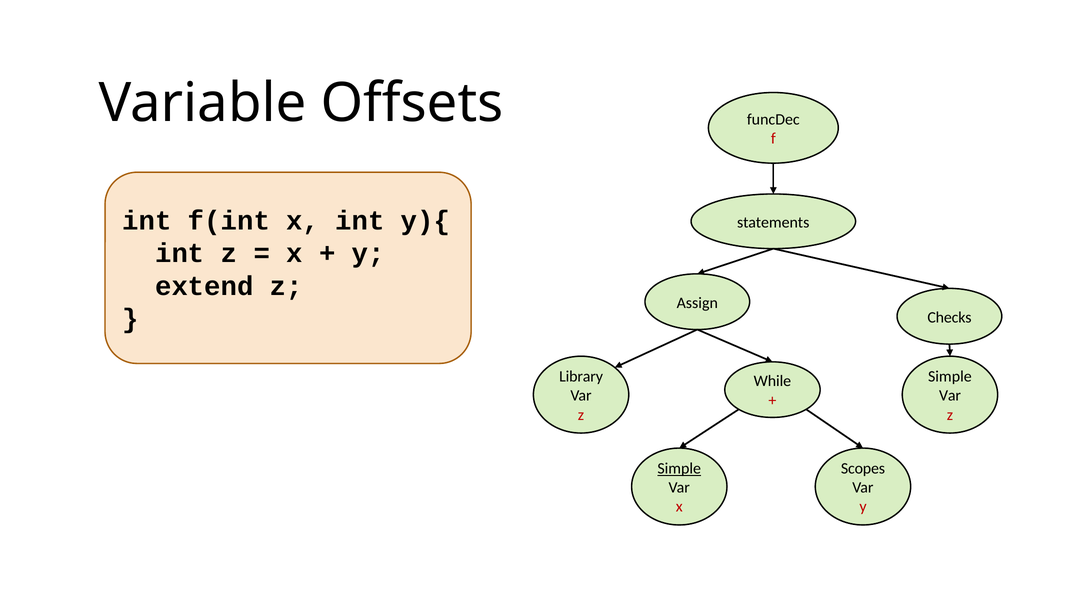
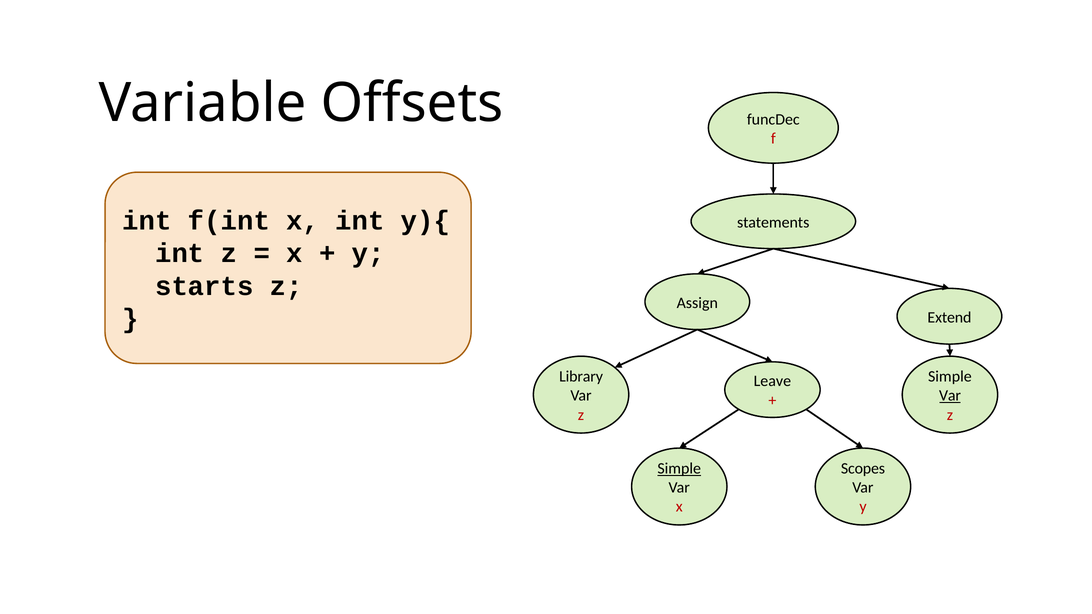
extend: extend -> starts (204, 286)
Checks: Checks -> Extend (949, 317)
While: While -> Leave (772, 381)
Var underline: none -> present (950, 396)
